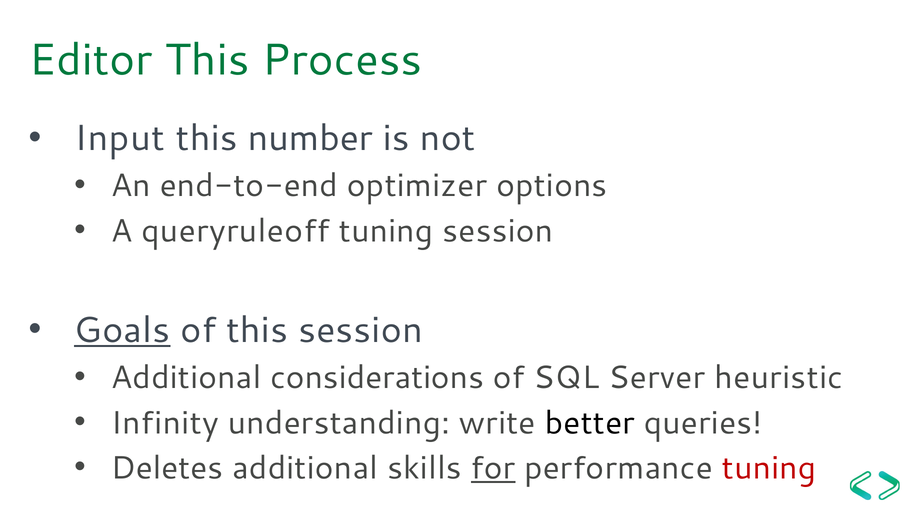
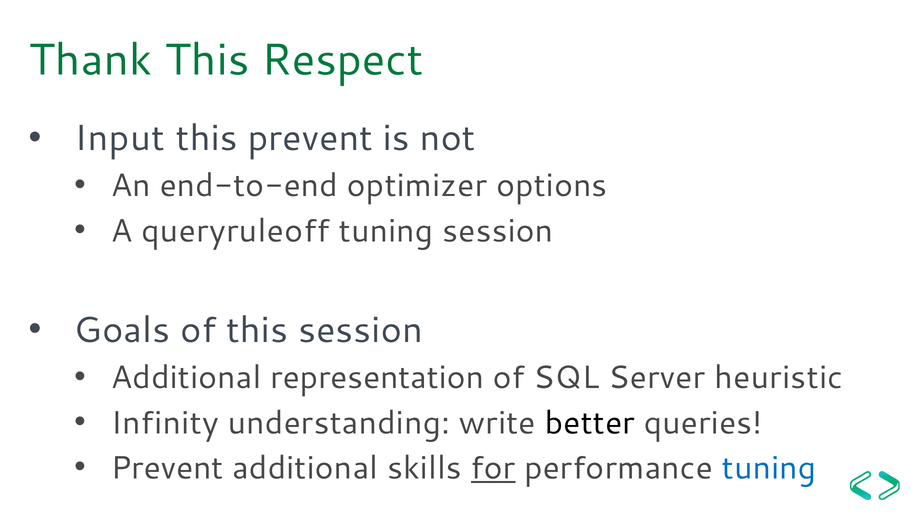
Editor: Editor -> Thank (91, 60)
Process: Process -> Respect (342, 60)
this number: number -> prevent (310, 139)
Goals underline: present -> none (122, 330)
considerations: considerations -> representation (377, 378)
Deletes: Deletes -> Prevent (167, 468)
tuning colour: red -> blue (769, 468)
